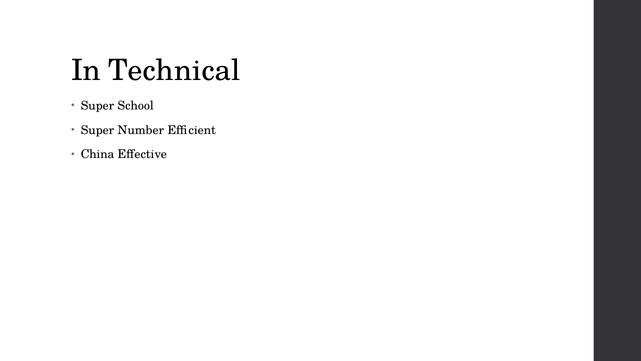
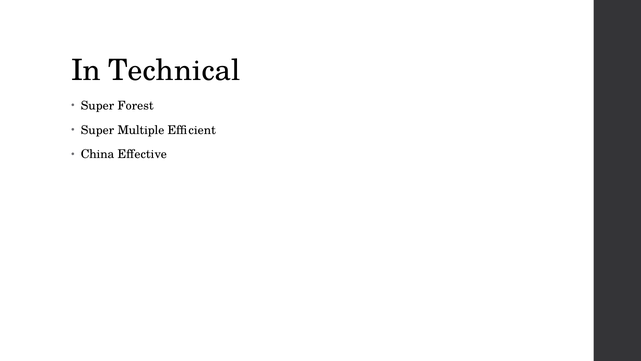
School: School -> Forest (136, 106)
Number: Number -> Multiple (141, 130)
